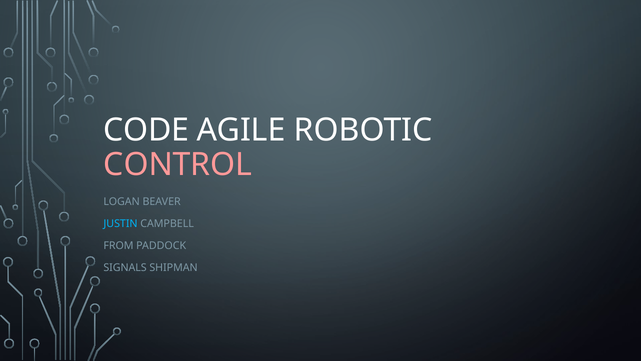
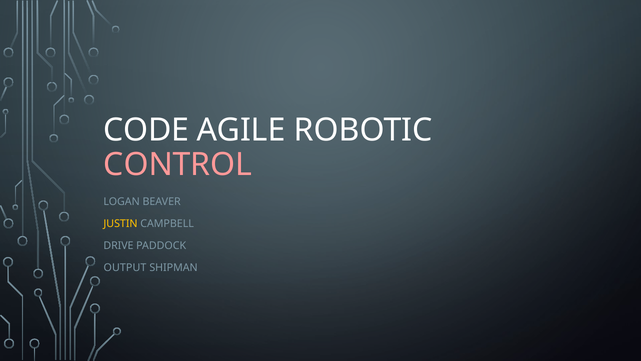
JUSTIN colour: light blue -> yellow (121, 224)
FROM: FROM -> DRIVE (118, 246)
SIGNALS: SIGNALS -> OUTPUT (125, 268)
